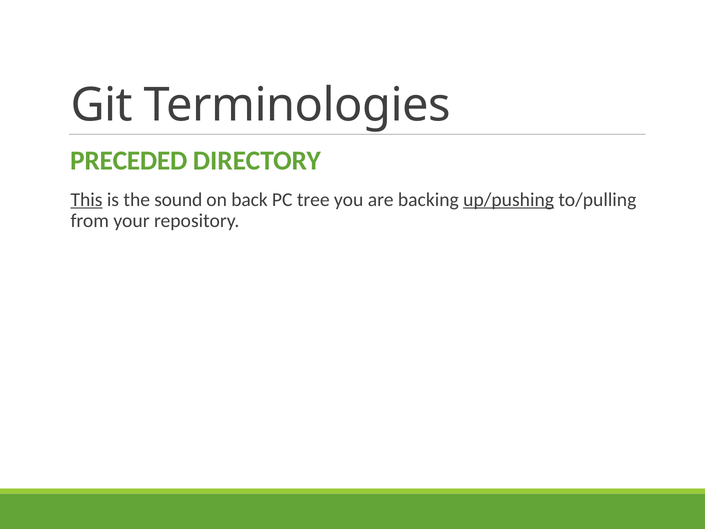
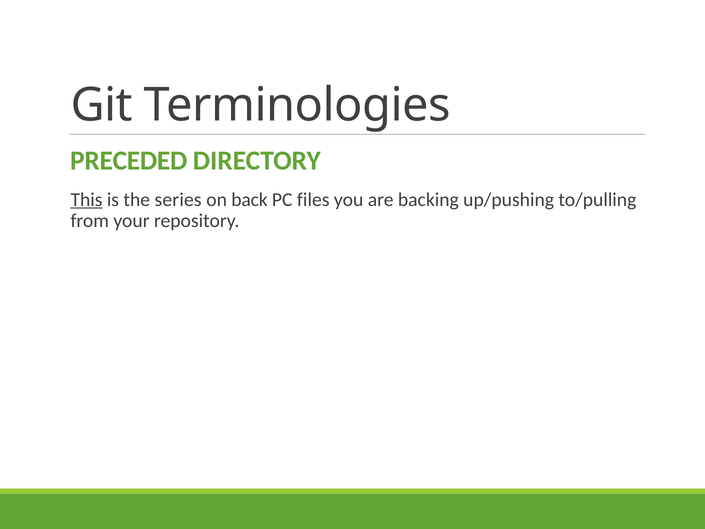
sound: sound -> series (178, 200)
tree: tree -> files (313, 200)
up/pushing underline: present -> none (509, 200)
